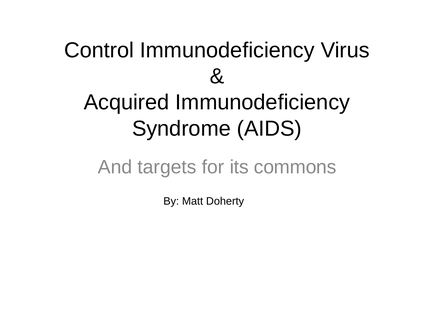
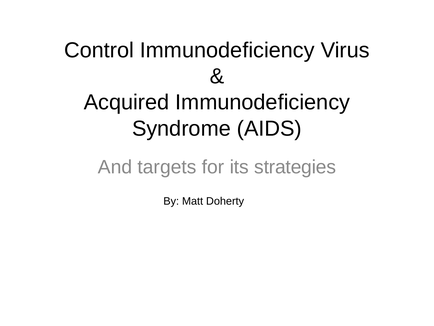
commons: commons -> strategies (295, 167)
